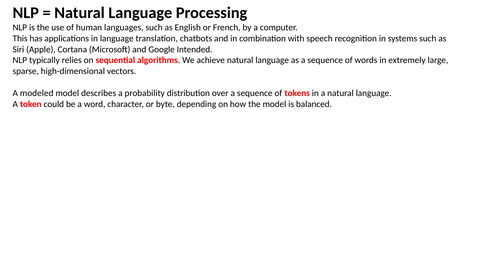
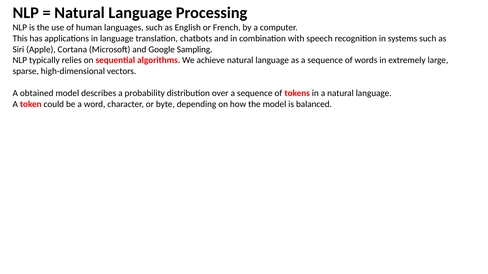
Intended: Intended -> Sampling (195, 49)
modeled: modeled -> obtained (37, 93)
